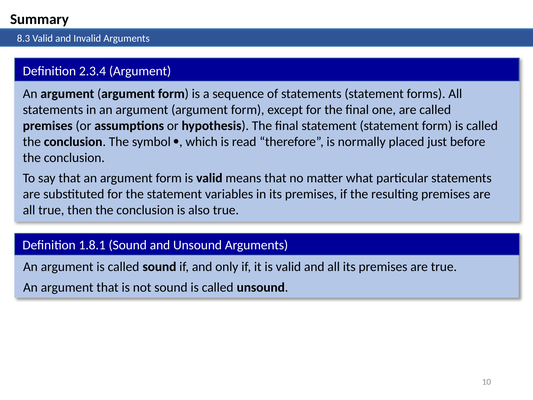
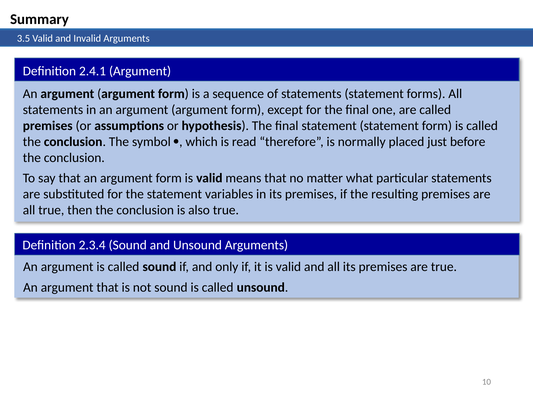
8.3: 8.3 -> 3.5 (23, 38)
2.3.4: 2.3.4 -> 2.4.1 (93, 71)
1.8.1: 1.8.1 -> 2.3.4 (92, 245)
